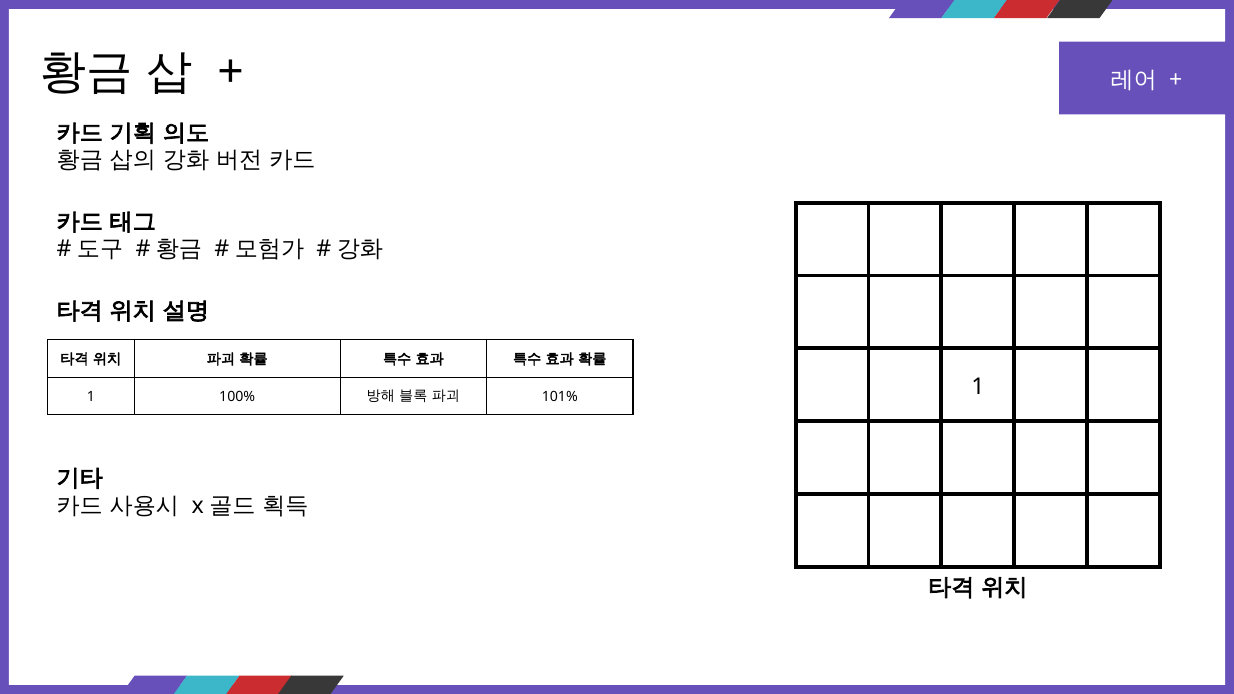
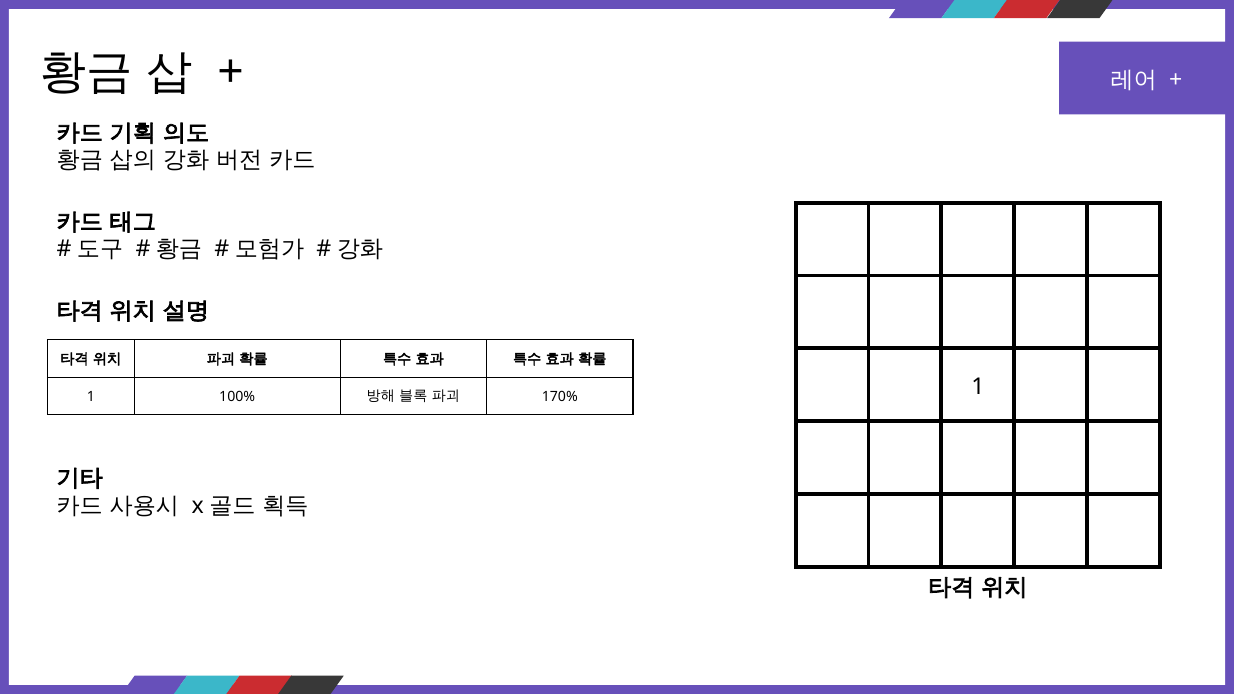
101%: 101% -> 170% (560, 397)
